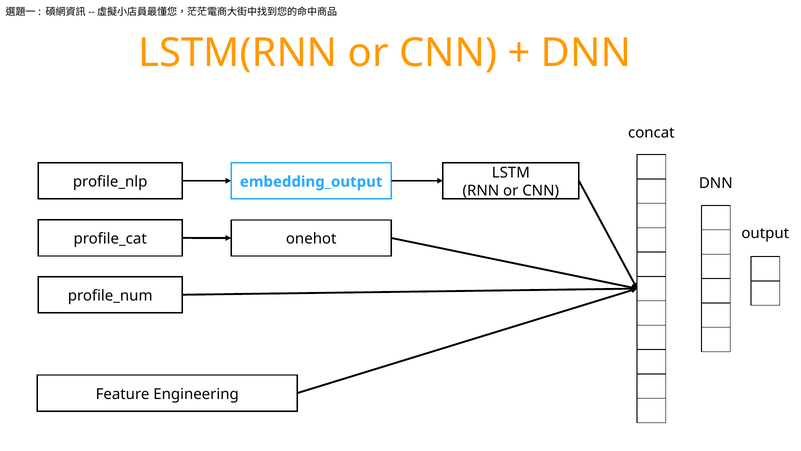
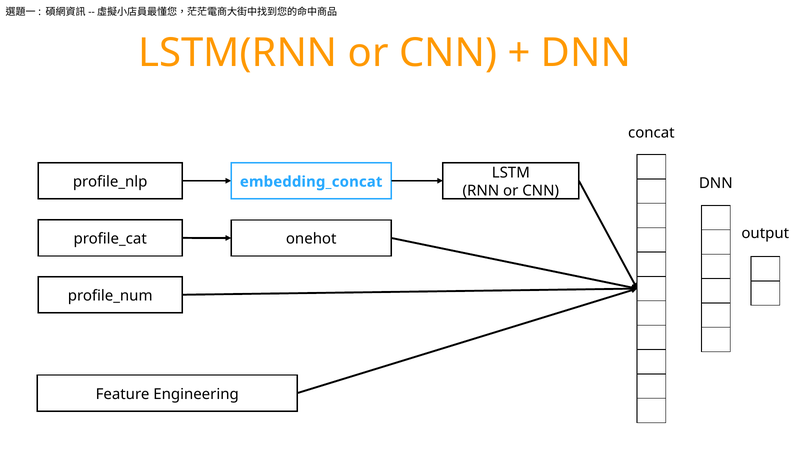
embedding_output: embedding_output -> embedding_concat (311, 182)
